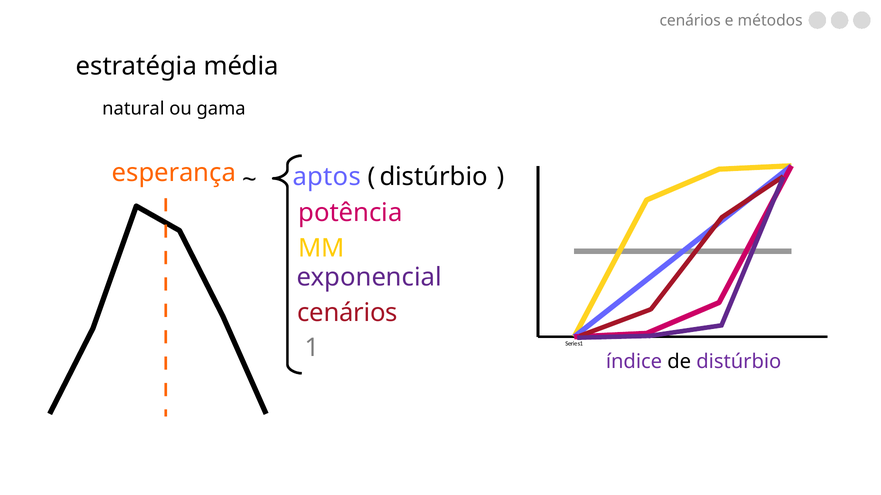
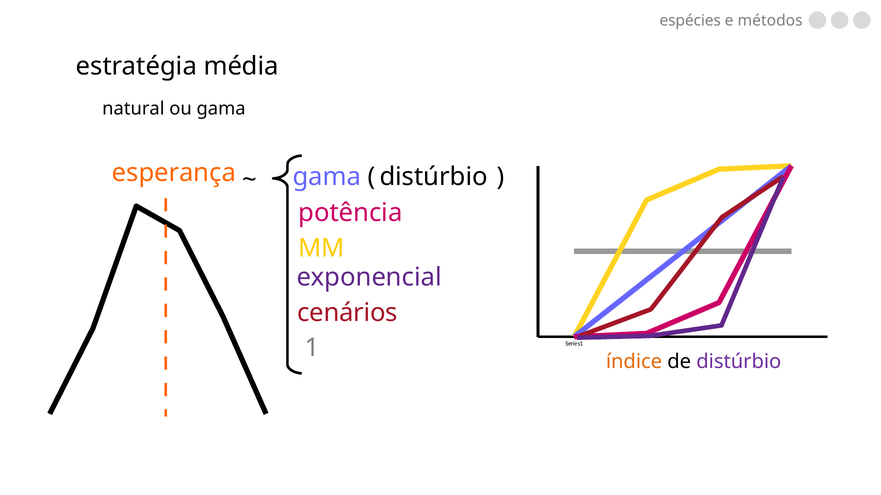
cenários: cenários -> espécies (690, 21)
aptos: aptos -> gama (327, 177)
índice colour: purple -> orange (634, 362)
